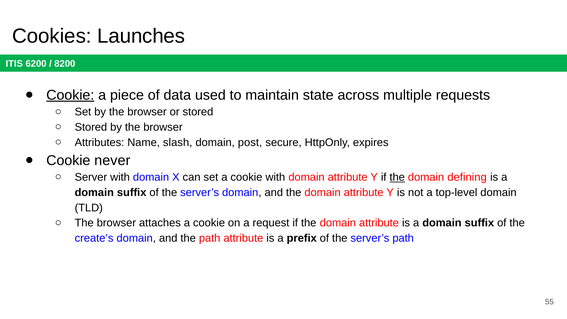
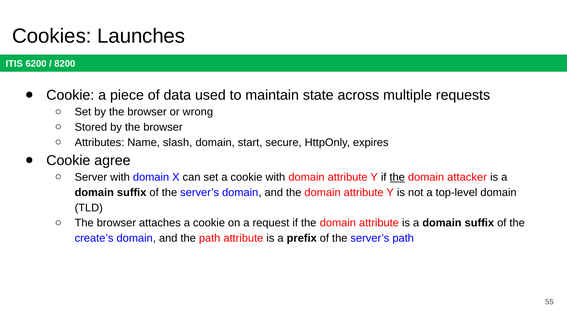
Cookie underline: present -> none (70, 95)
or stored: stored -> wrong (198, 112)
post: post -> start (250, 142)
never: never -> agree (112, 160)
defining: defining -> attacker (467, 177)
